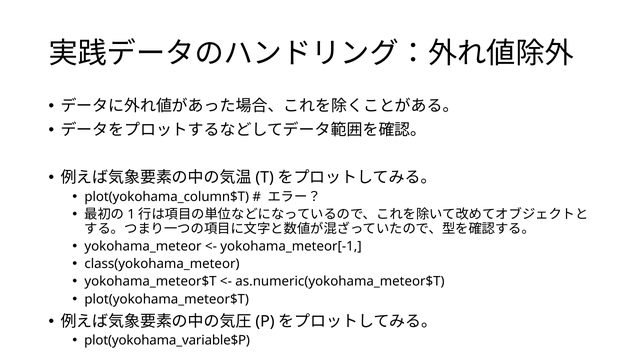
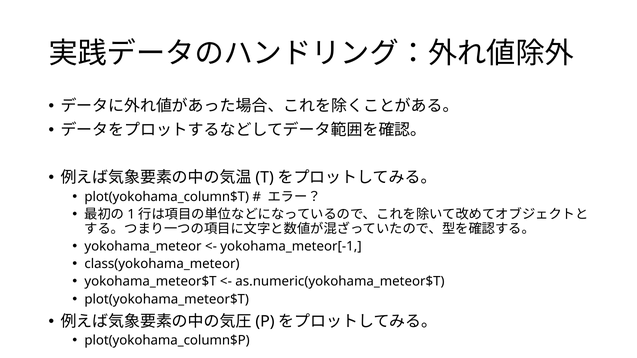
plot(yokohama_variable$P: plot(yokohama_variable$P -> plot(yokohama_column$P (167, 341)
